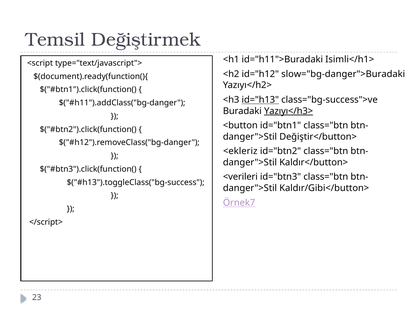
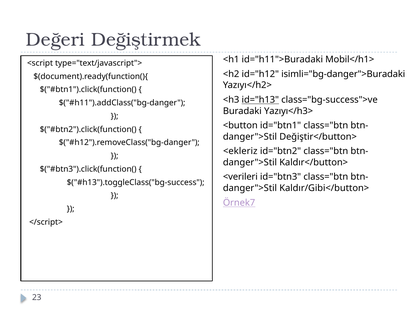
Temsil: Temsil -> Değeri (55, 40)
Isimli</h1>: Isimli</h1> -> Mobil</h1> (350, 60)
slow="bg-danger">Buradaki: slow="bg-danger">Buradaki -> isimli="bg-danger">Buradaki (343, 74)
Yazıyı</h3> underline: present -> none (289, 111)
